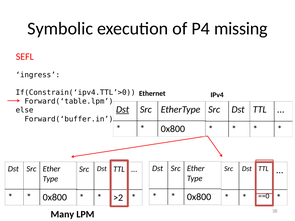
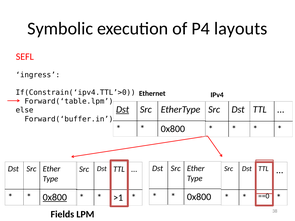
missing: missing -> layouts (241, 29)
0x800 underline: none -> present (55, 198)
>2: >2 -> >1 (118, 198)
Many: Many -> Fields (62, 215)
